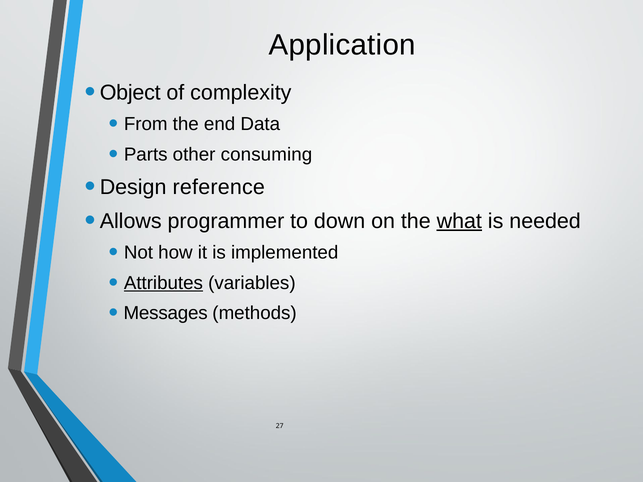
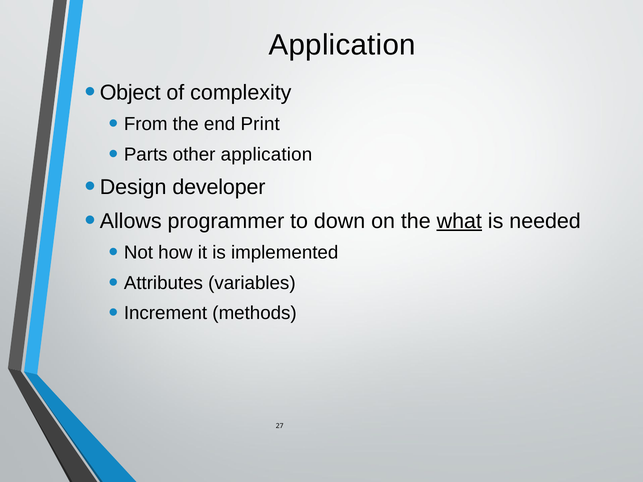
Data: Data -> Print (260, 124)
other consuming: consuming -> application (266, 155)
reference: reference -> developer (219, 187)
Attributes underline: present -> none (163, 283)
Messages: Messages -> Increment (166, 313)
